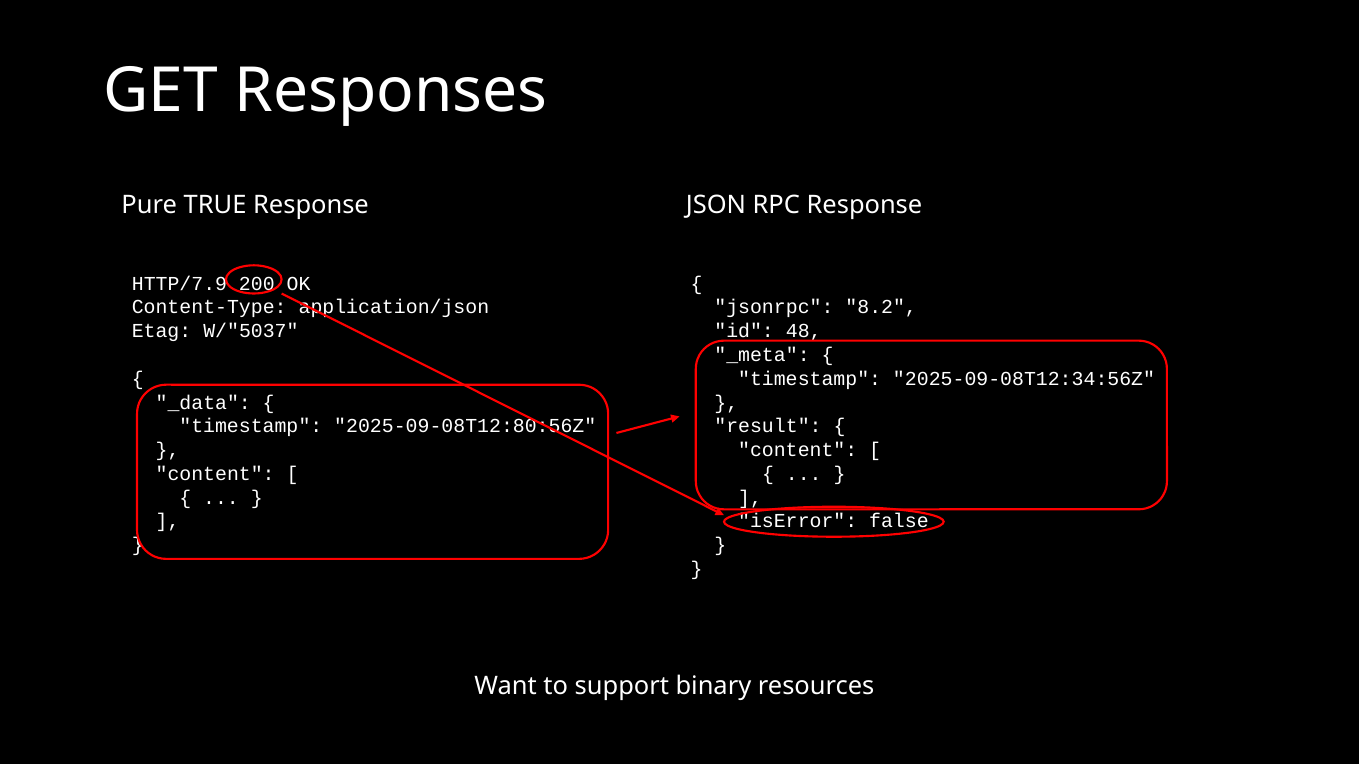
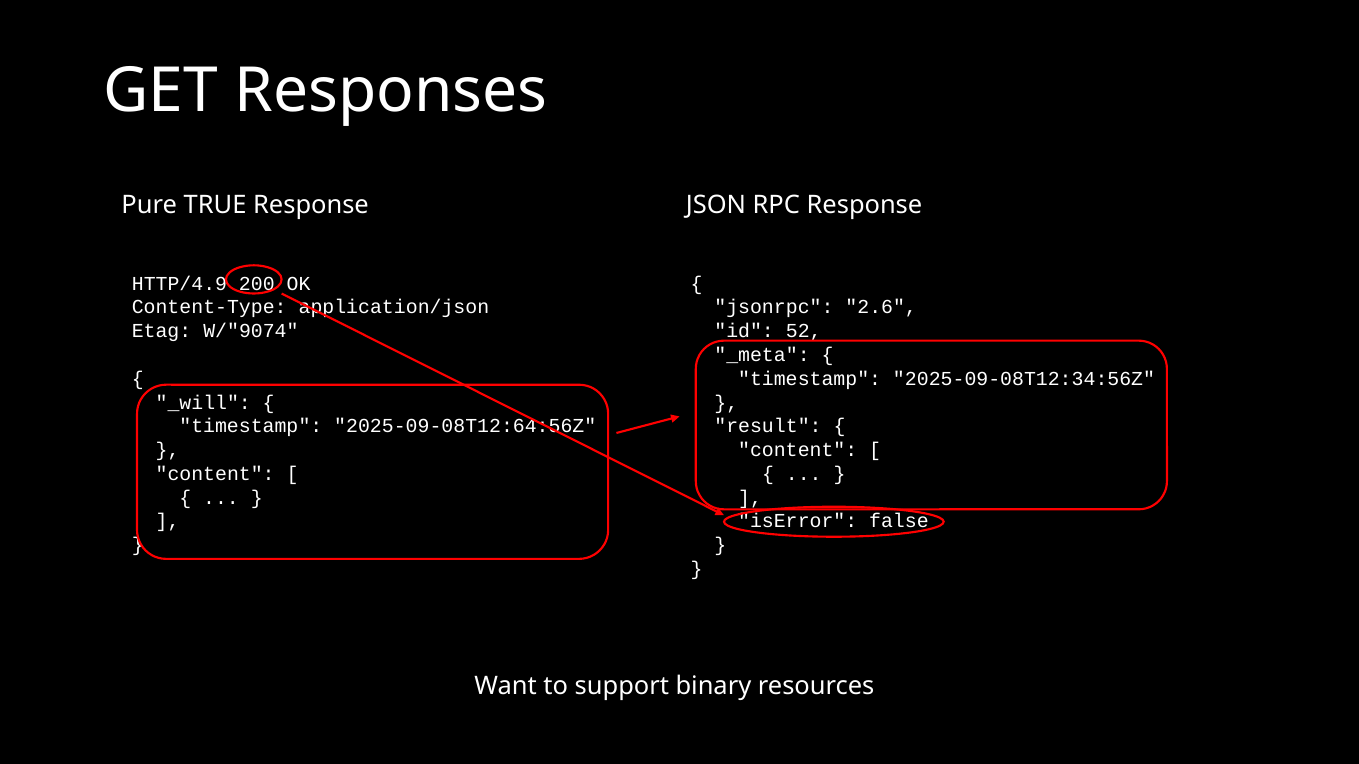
HTTP/7.9: HTTP/7.9 -> HTTP/4.9 (179, 284)
8.2: 8.2 -> 2.6 (881, 308)
W/"5037: W/"5037 -> W/"9074 (251, 331)
48: 48 -> 52 (804, 331)
_data: _data -> _will (203, 403)
2025-09-08T12:80:56Z: 2025-09-08T12:80:56Z -> 2025-09-08T12:64:56Z (465, 427)
